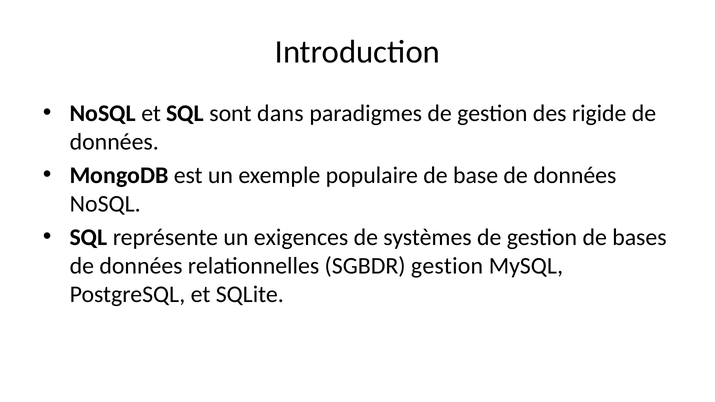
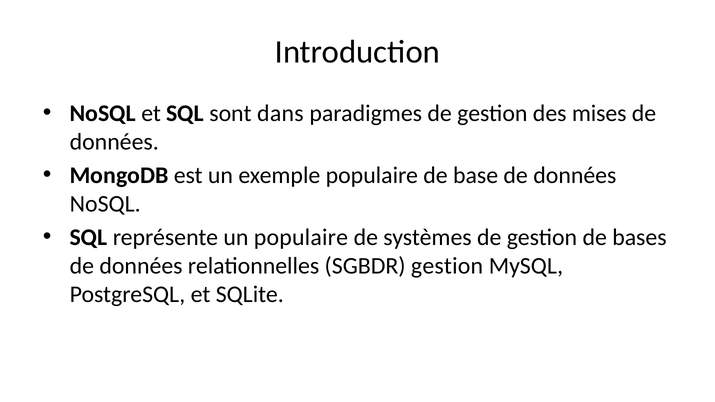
rigide: rigide -> mises (599, 113)
un exigences: exigences -> populaire (301, 237)
